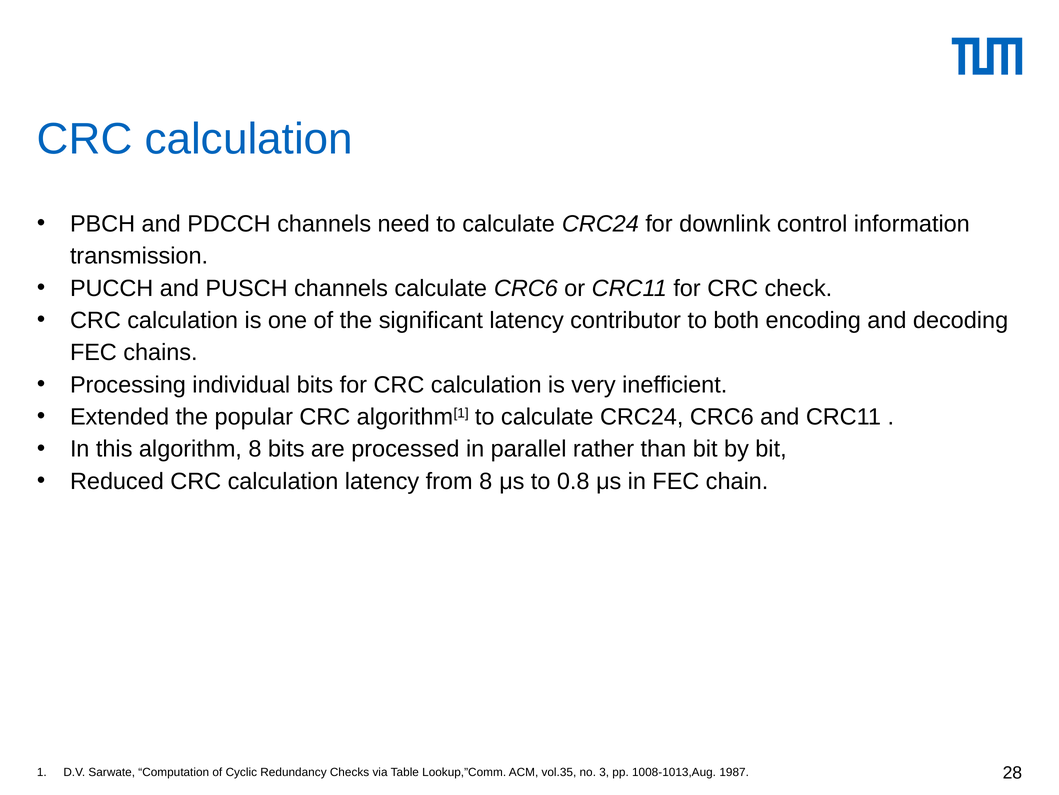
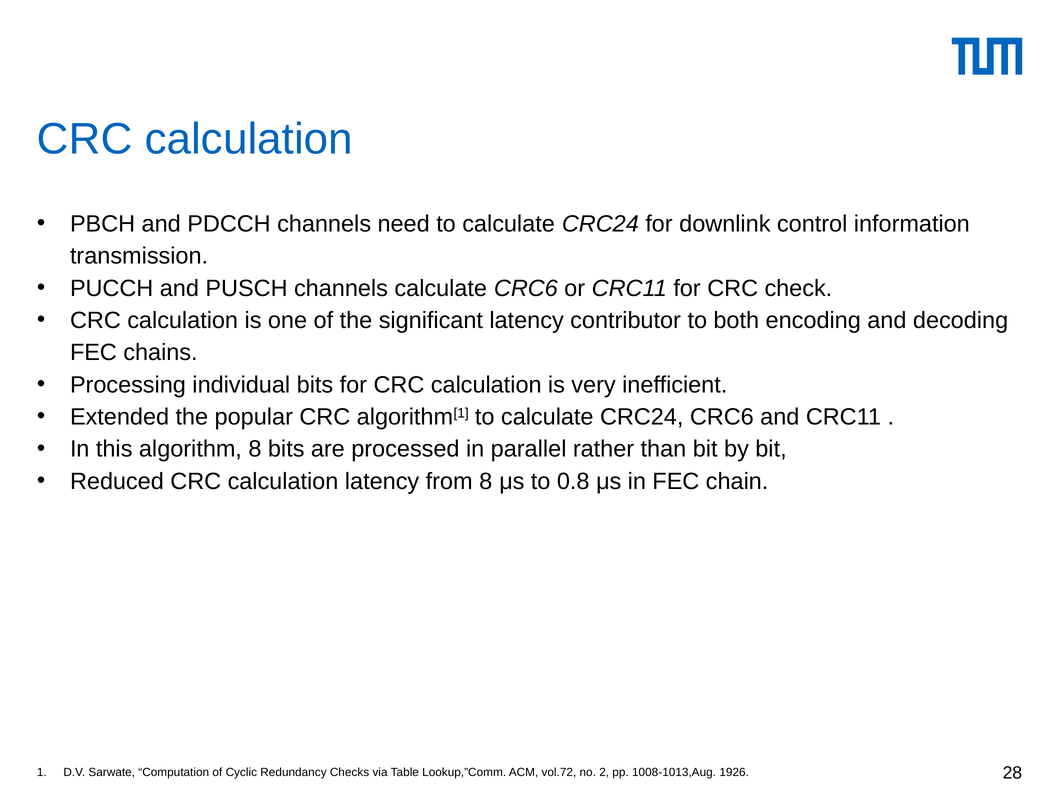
vol.35: vol.35 -> vol.72 (559, 772)
3: 3 -> 2 (604, 772)
1987: 1987 -> 1926 (734, 772)
